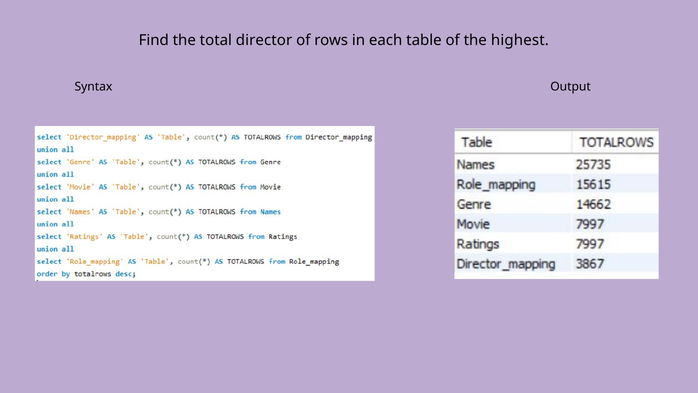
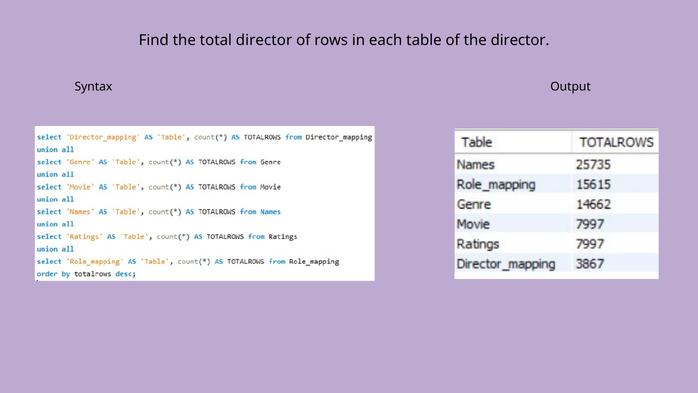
the highest: highest -> director (520, 40)
